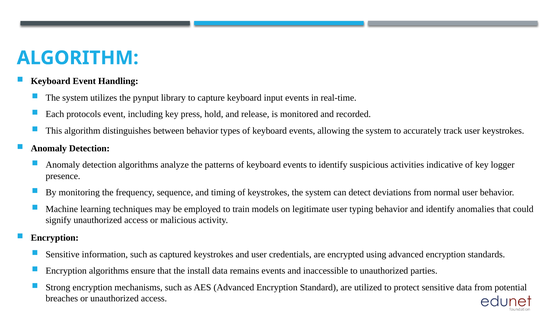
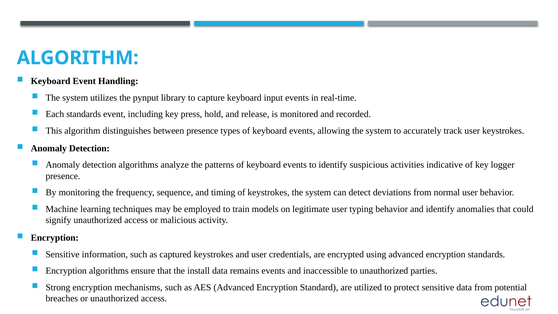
Each protocols: protocols -> standards (84, 114)
between behavior: behavior -> presence (202, 131)
